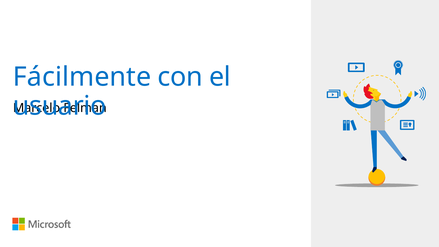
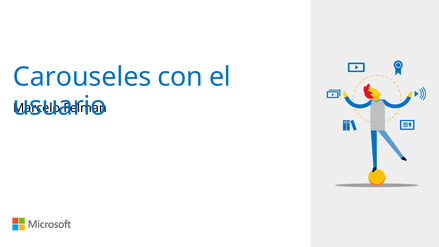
Fácilmente: Fácilmente -> Carouseles (82, 77)
